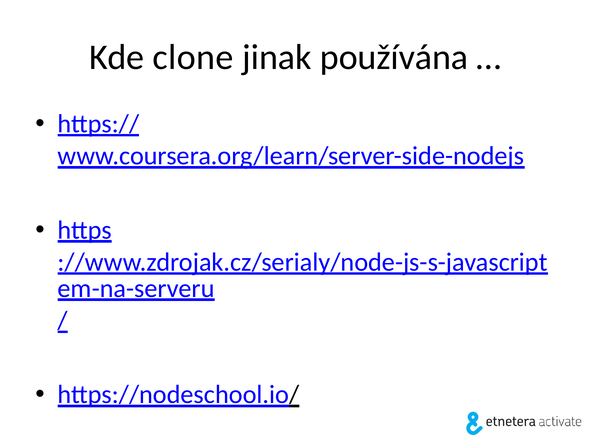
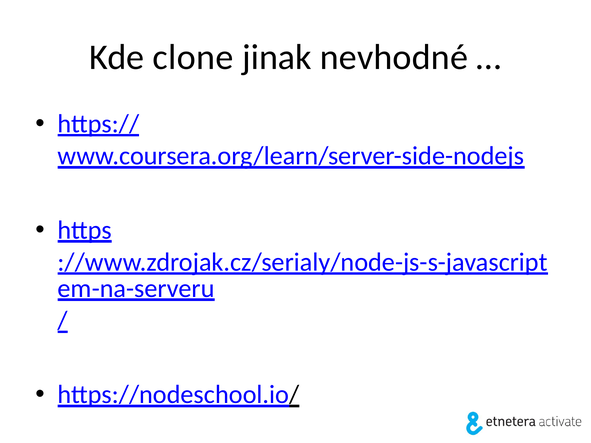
používána: používána -> nevhodné (394, 57)
